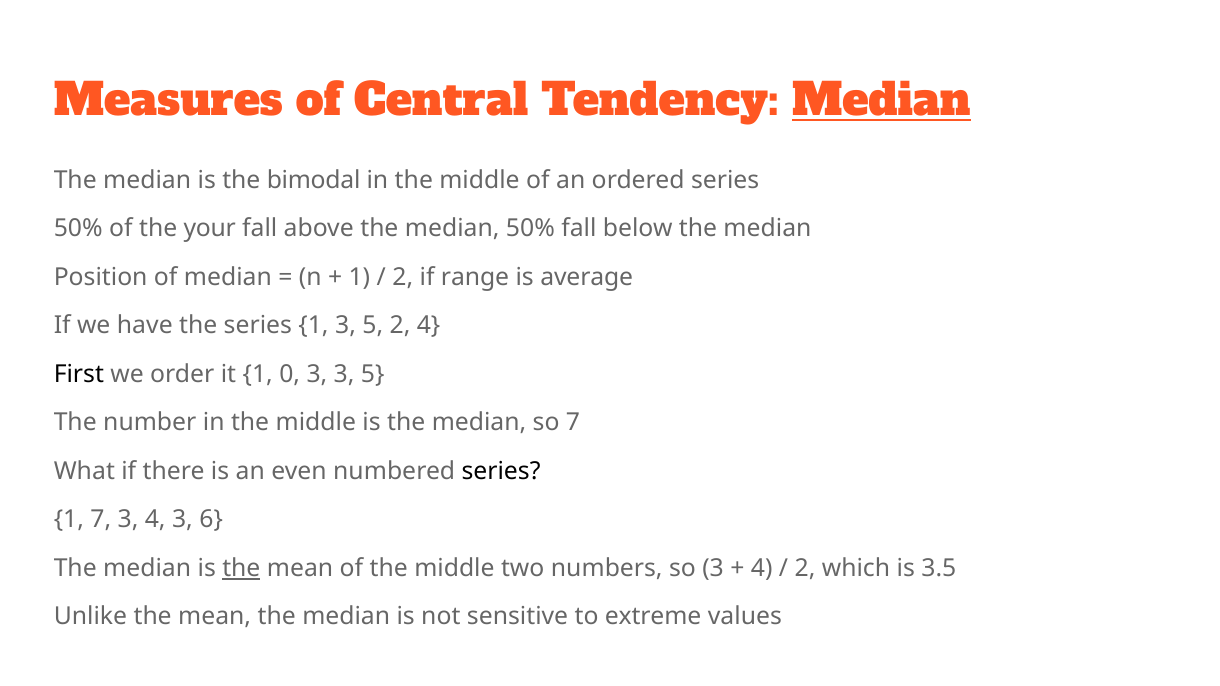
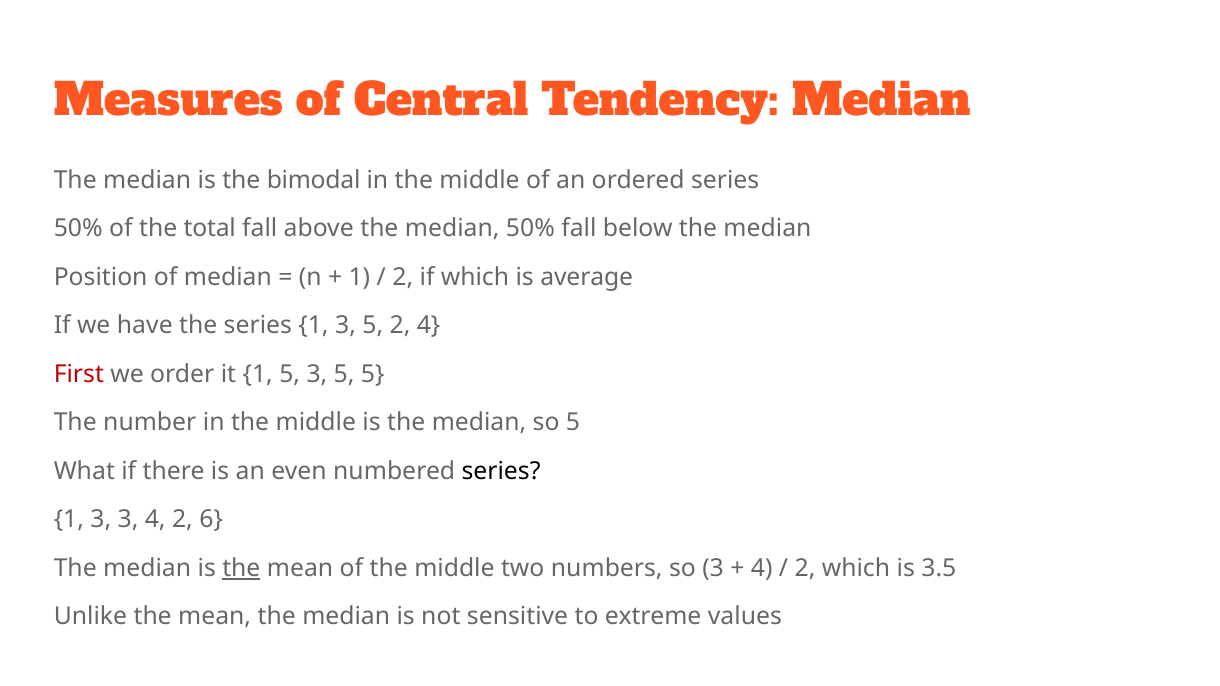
Median underline: present -> none (881, 101)
your: your -> total (210, 229)
if range: range -> which (475, 277)
First colour: black -> red (79, 374)
1 0: 0 -> 5 (290, 374)
3: 3 -> 5 (344, 374)
so 7: 7 -> 5 (573, 423)
7: 7 -> 3 (101, 520)
4 3: 3 -> 2 (182, 520)
